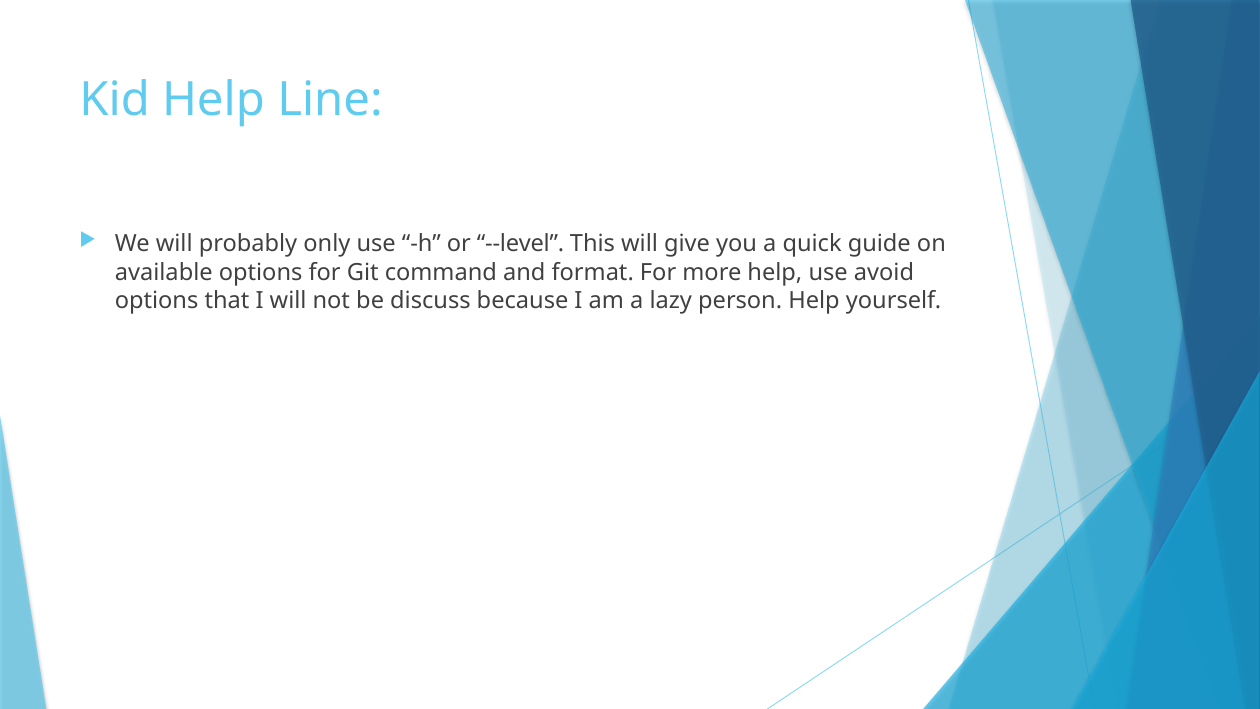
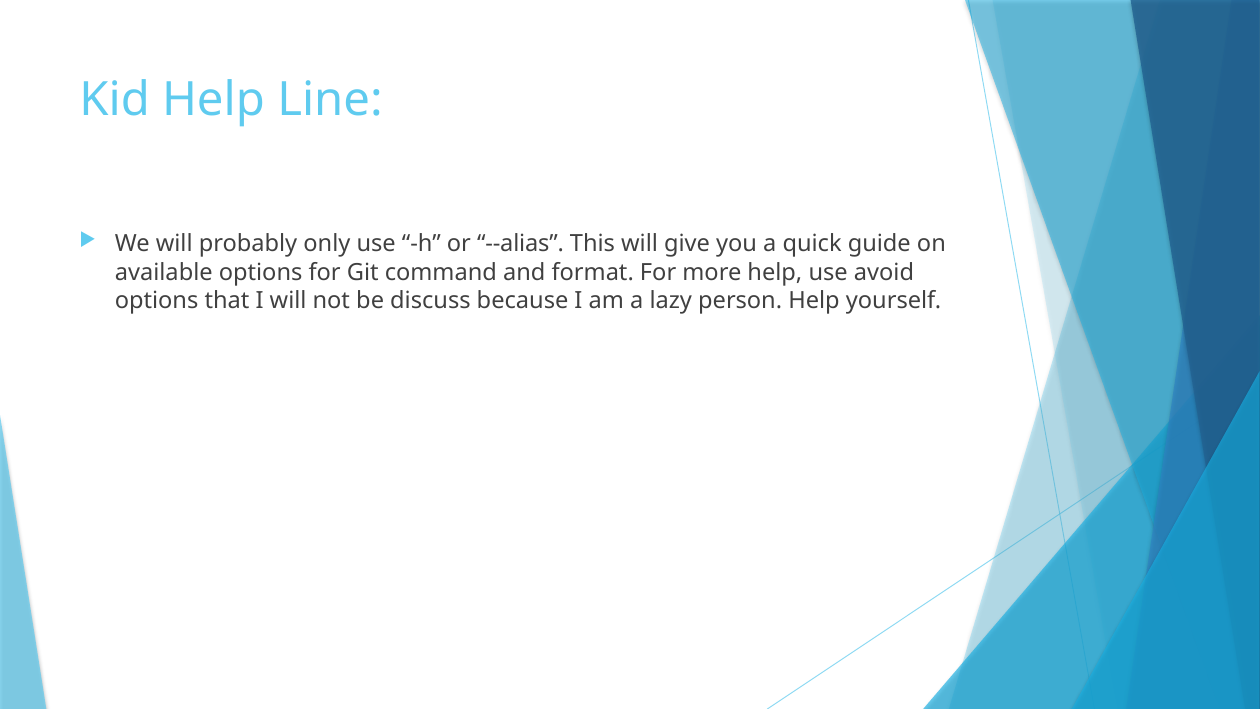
--level: --level -> --alias (520, 244)
